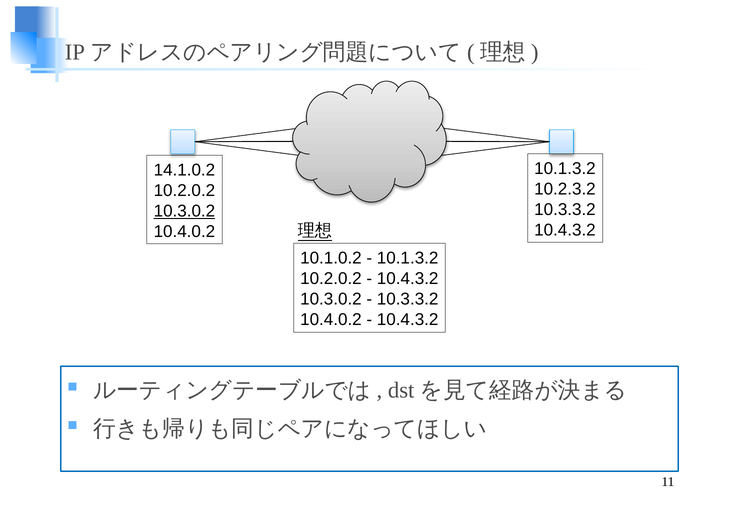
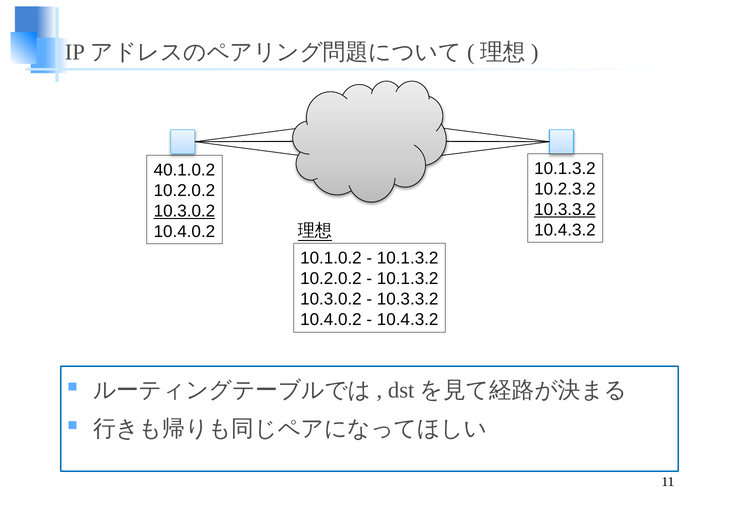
14.1.0.2: 14.1.0.2 -> 40.1.0.2 (184, 170)
10.3.3.2 underline: none -> present (565, 209)
10.4.3.2: 10.4.3.2 -> 10.1.3.2 (408, 279)
